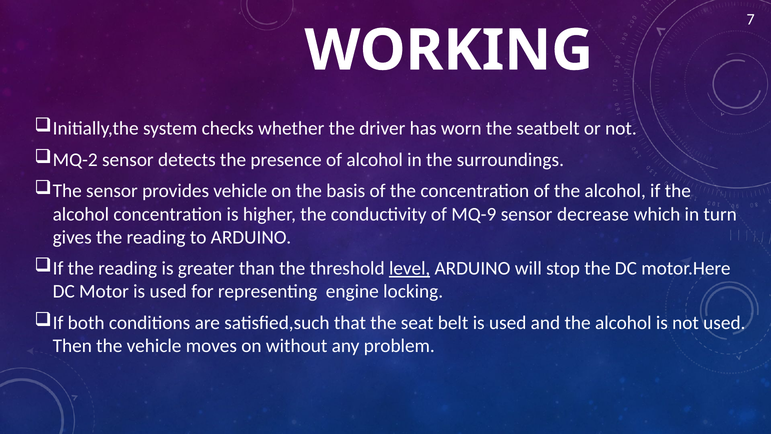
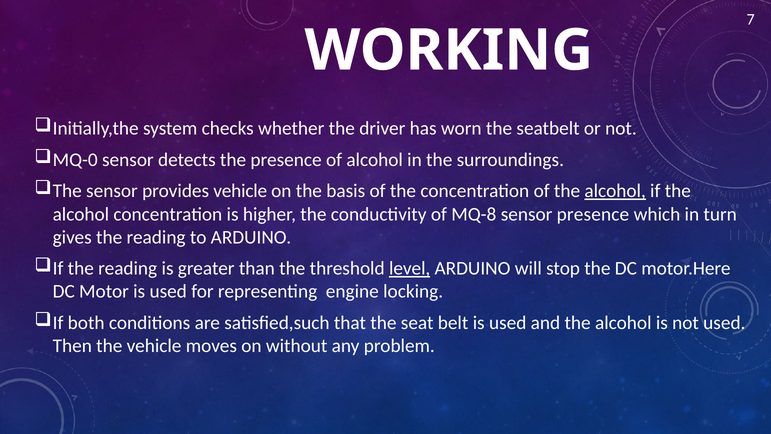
MQ-2: MQ-2 -> MQ-0 (75, 160)
alcohol underline: none -> present (615, 191)
MQ-9: MQ-9 -> MQ-8 (474, 214)
sensor decrease: decrease -> presence (593, 214)
